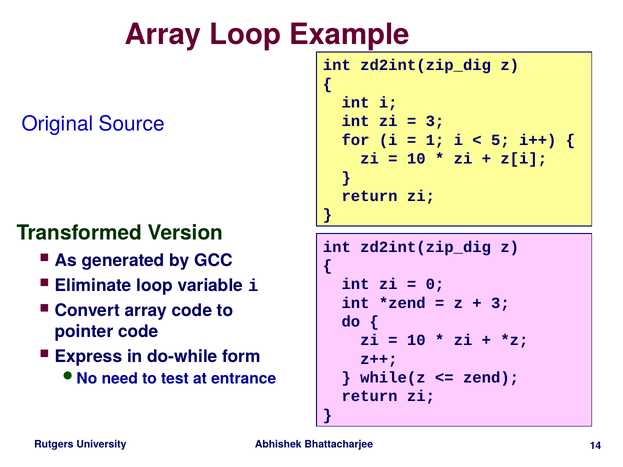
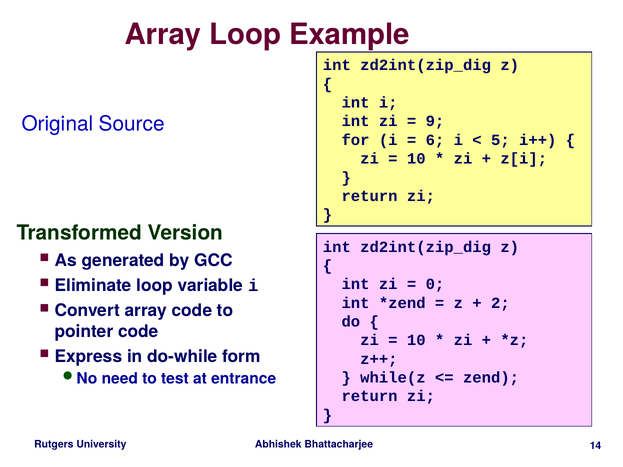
3: 3 -> 9 (435, 121)
1: 1 -> 6 (435, 140)
3: 3 -> 2 (500, 303)
